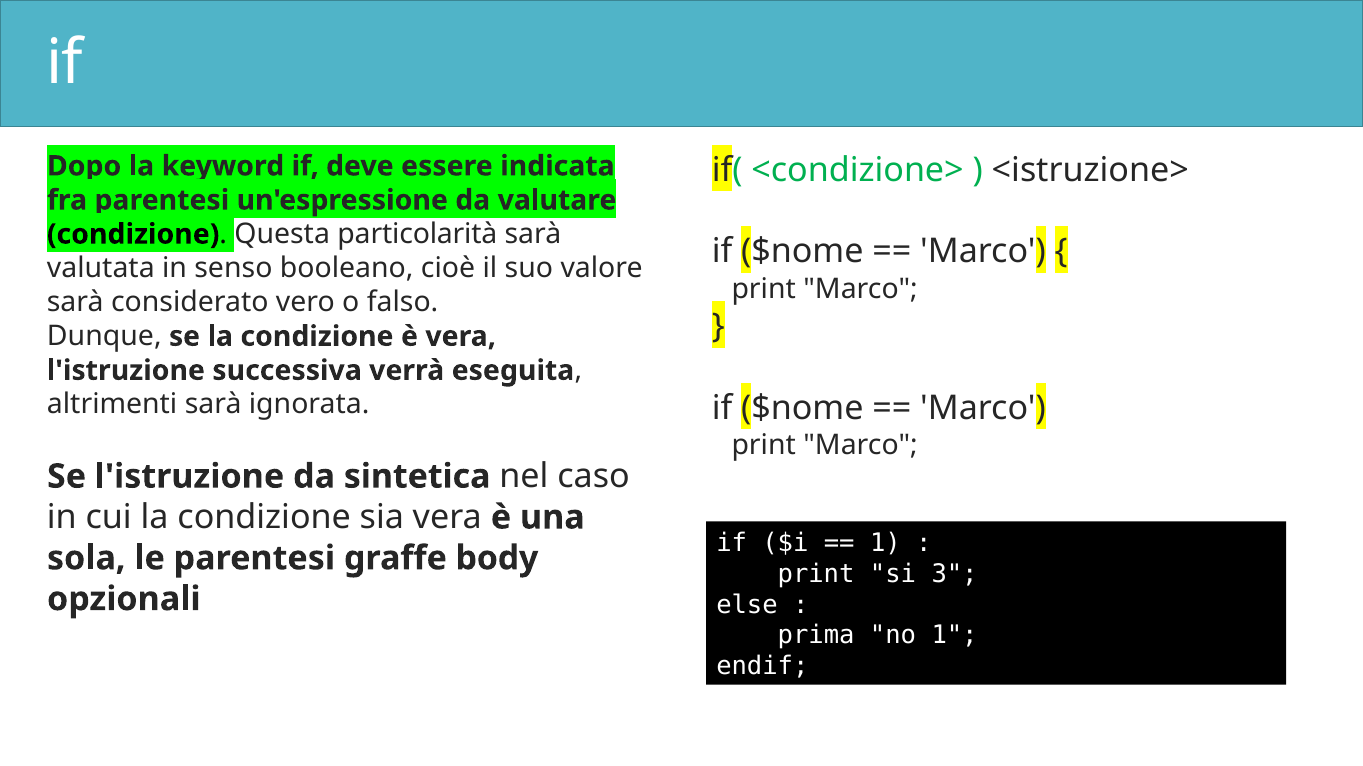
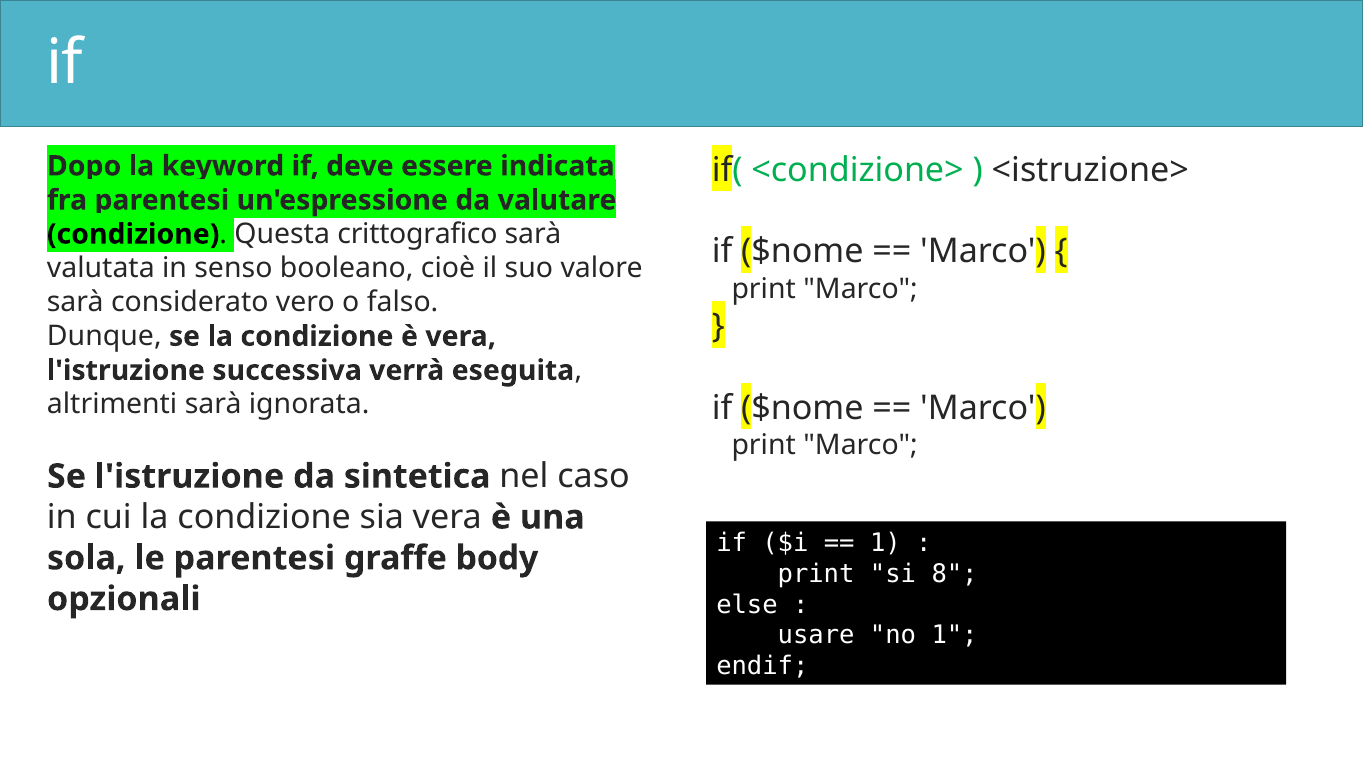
particolarità: particolarità -> crittografico (417, 234)
3: 3 -> 8 (955, 575)
prima: prima -> usare (816, 636)
